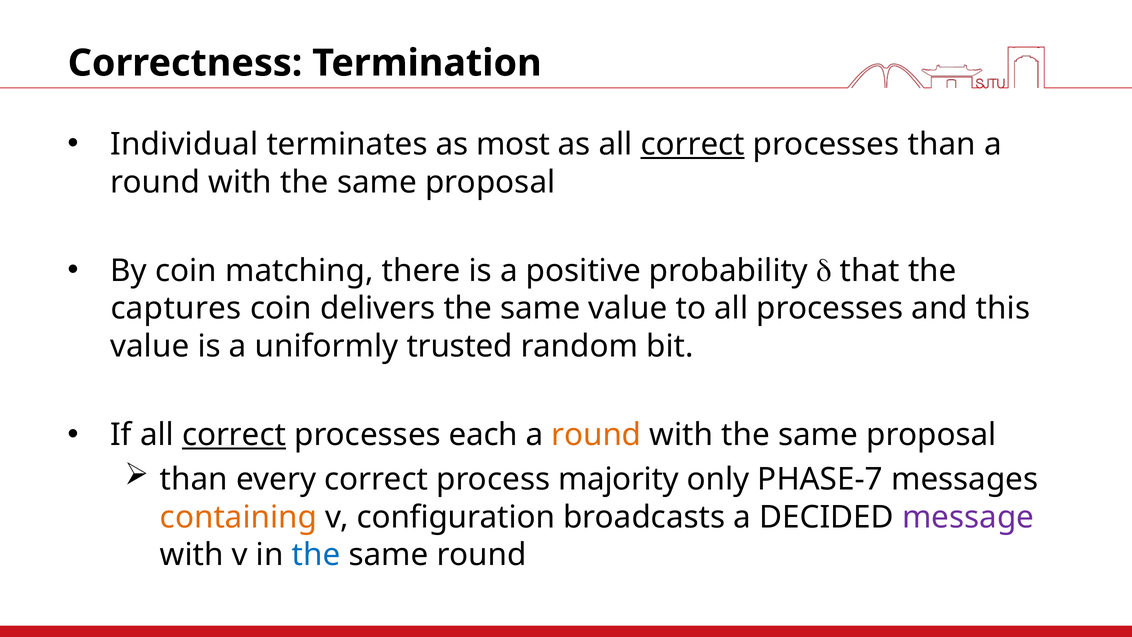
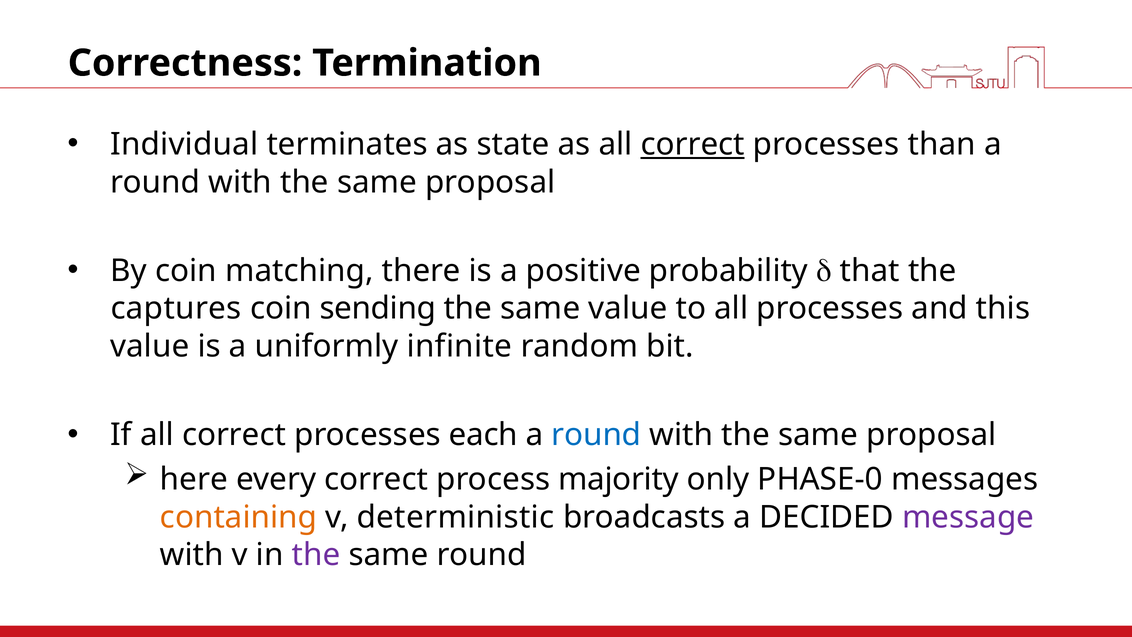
most: most -> state (513, 144)
delivers: delivers -> sending (378, 308)
trusted: trusted -> infinite (459, 346)
correct underline: present -> none (234, 435)
round colour: orange -> blue (596, 435)
than: than -> here (194, 479)
PHASE-7: PHASE-7 -> PHASE-0 (820, 479)
configuration: configuration -> deterministic (456, 517)
the colour: blue -> purple (316, 555)
